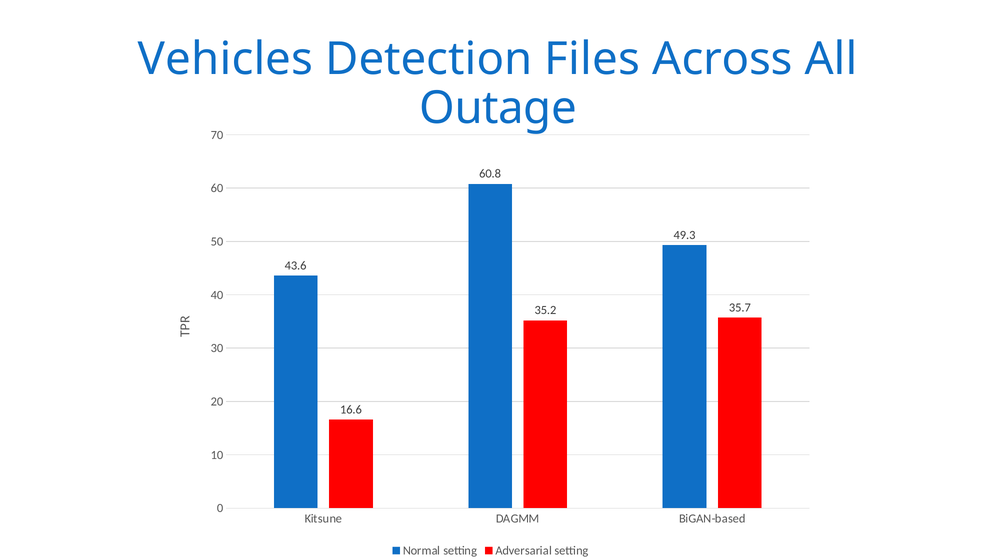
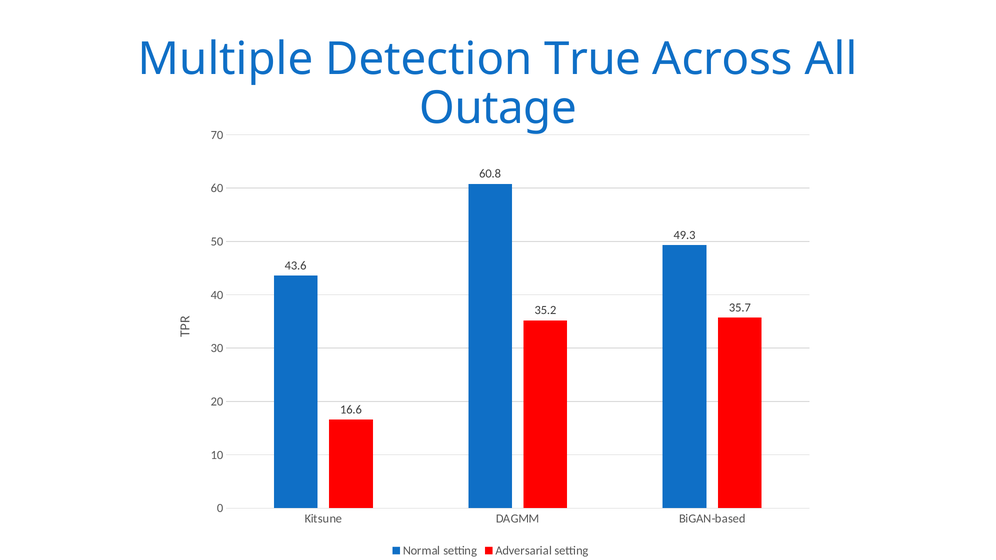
Vehicles: Vehicles -> Multiple (226, 59)
Files: Files -> True (593, 59)
